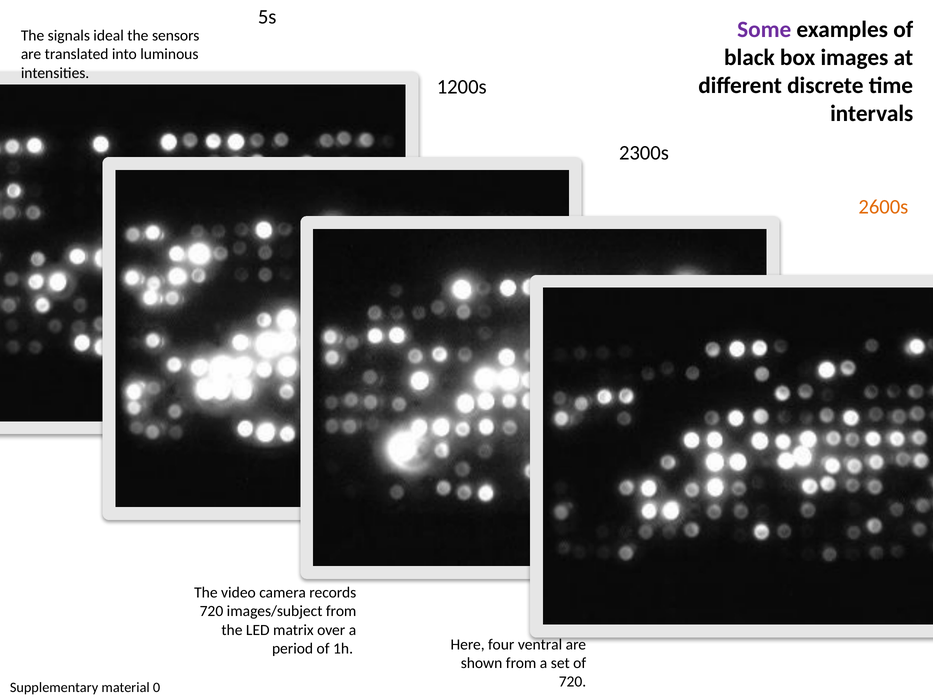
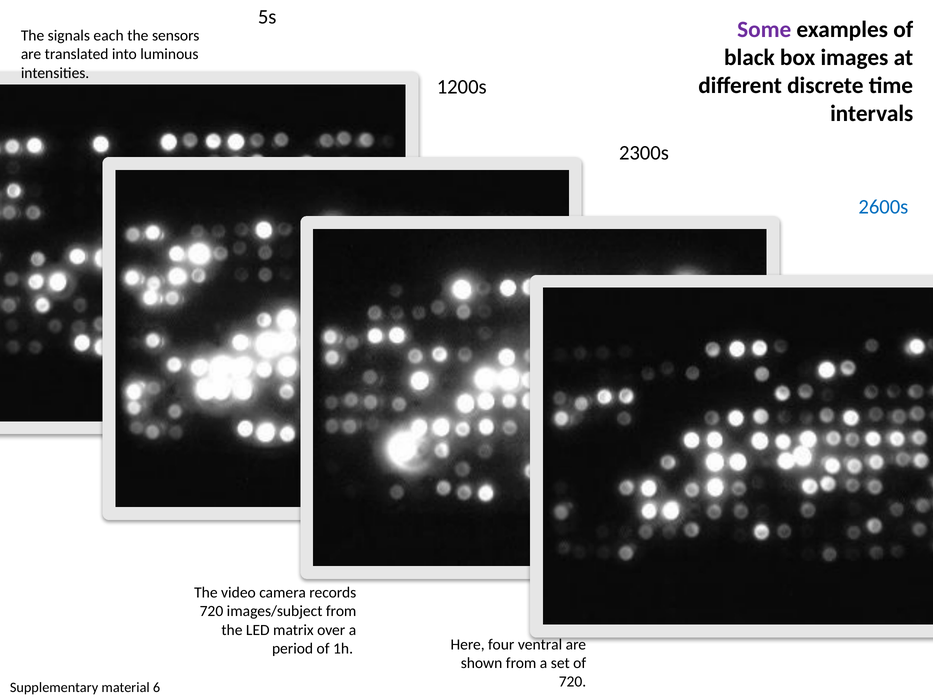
ideal: ideal -> each (109, 36)
2600s colour: orange -> blue (883, 207)
0: 0 -> 6 (157, 687)
